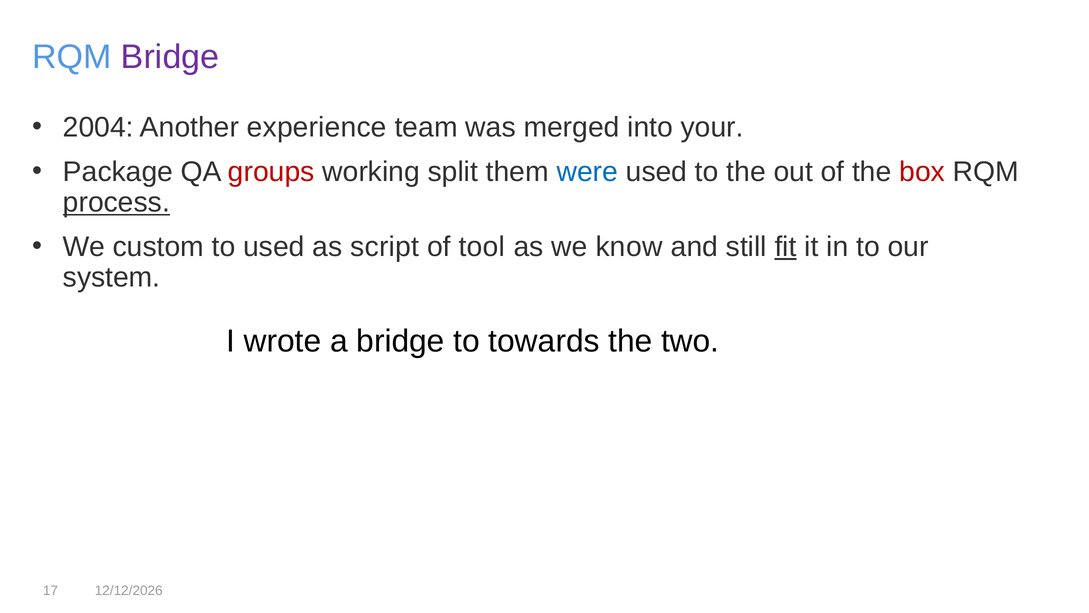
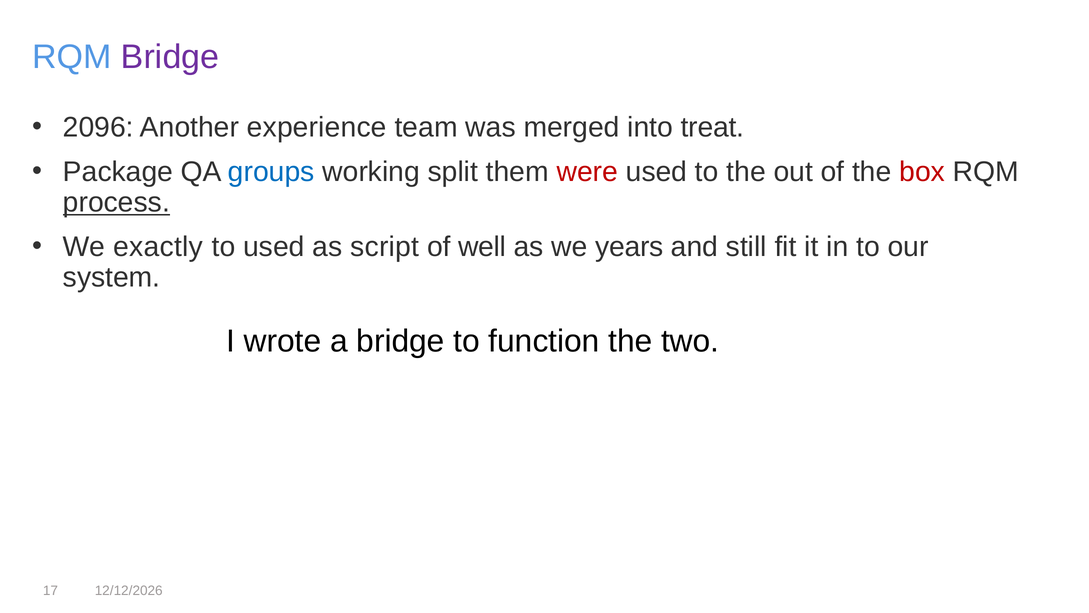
2004: 2004 -> 2096 (98, 127)
your: your -> treat (712, 127)
groups colour: red -> blue (271, 172)
were colour: blue -> red (587, 172)
custom: custom -> exactly (158, 247)
tool: tool -> well (482, 247)
know: know -> years (629, 247)
fit underline: present -> none (786, 247)
towards: towards -> function (544, 341)
